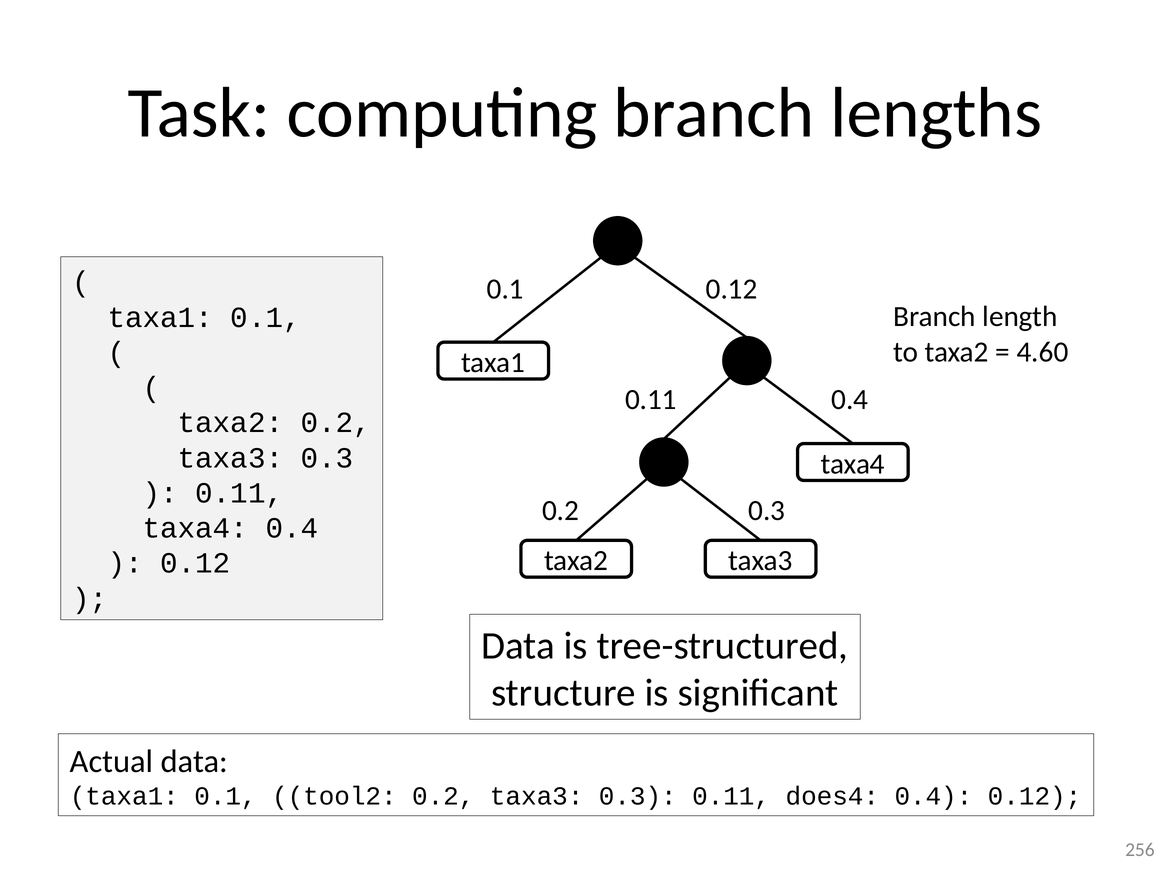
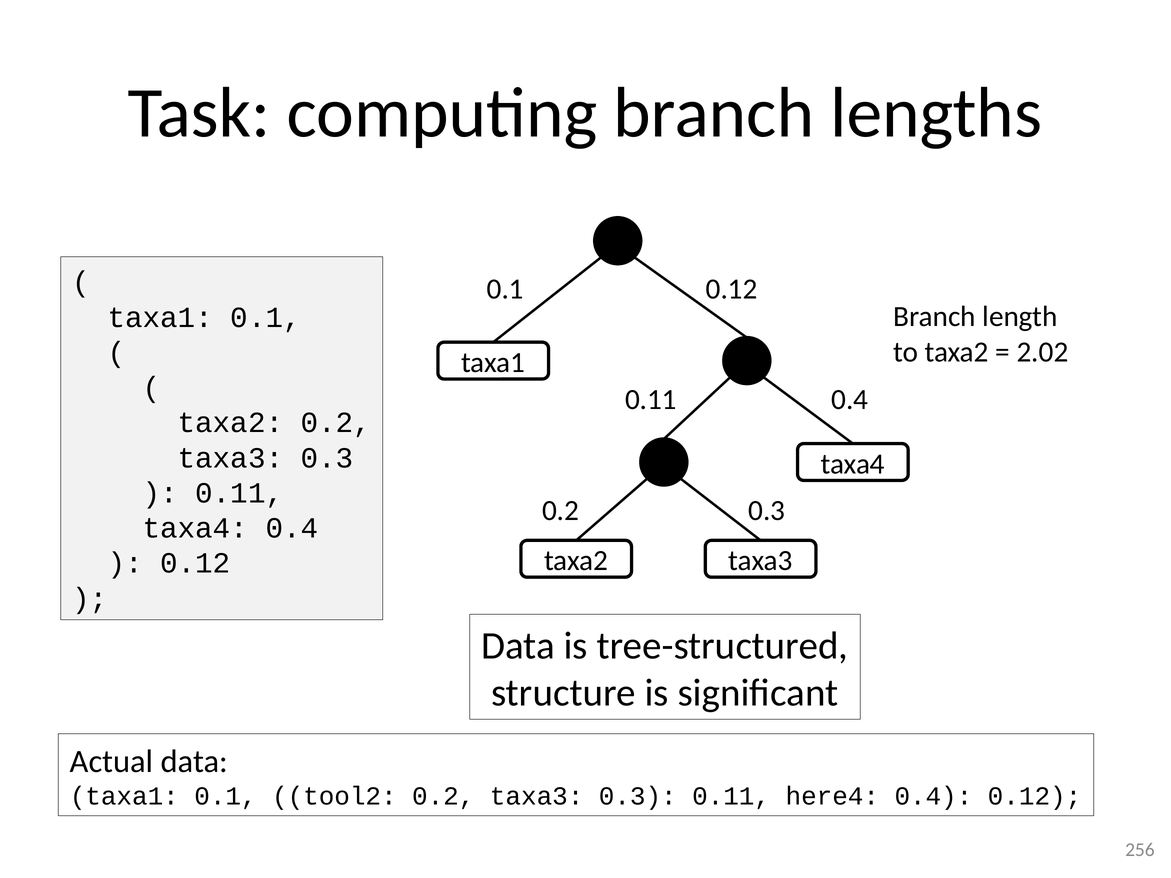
4.60: 4.60 -> 2.02 (1043, 352)
does4: does4 -> here4 (832, 796)
